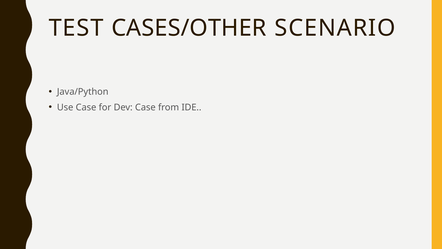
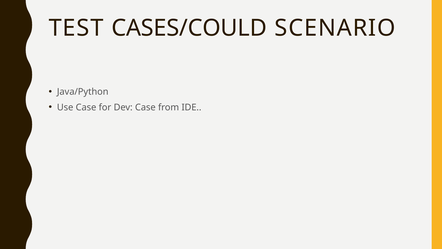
CASES/OTHER: CASES/OTHER -> CASES/COULD (189, 28)
